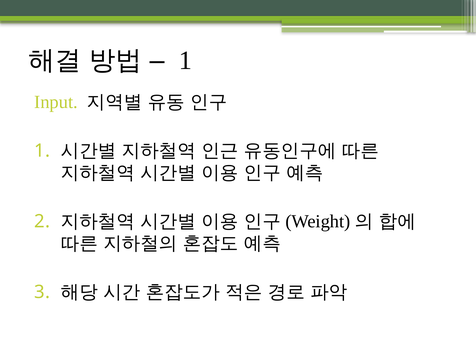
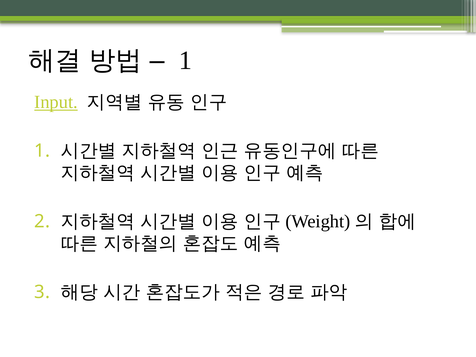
Input underline: none -> present (56, 102)
